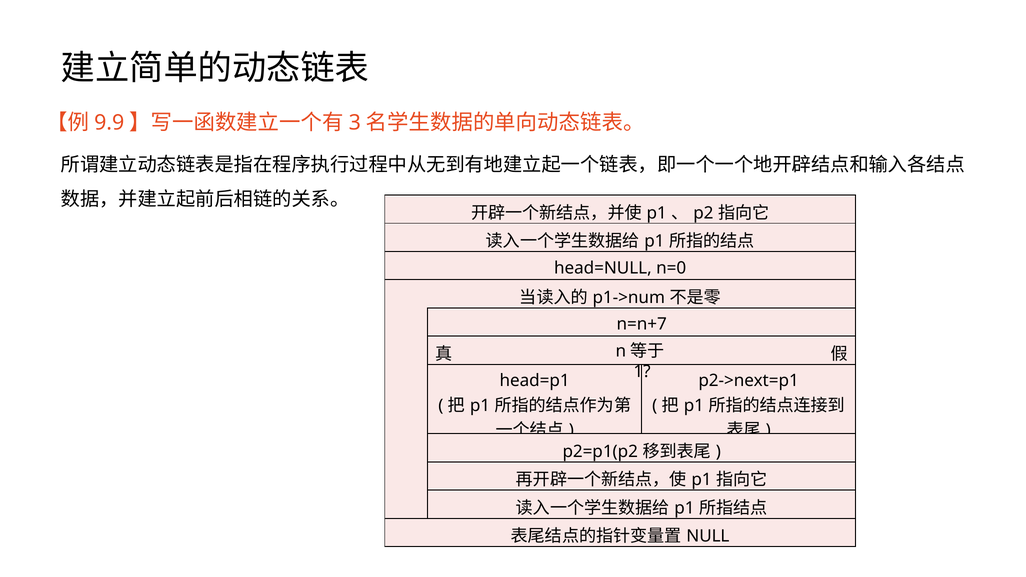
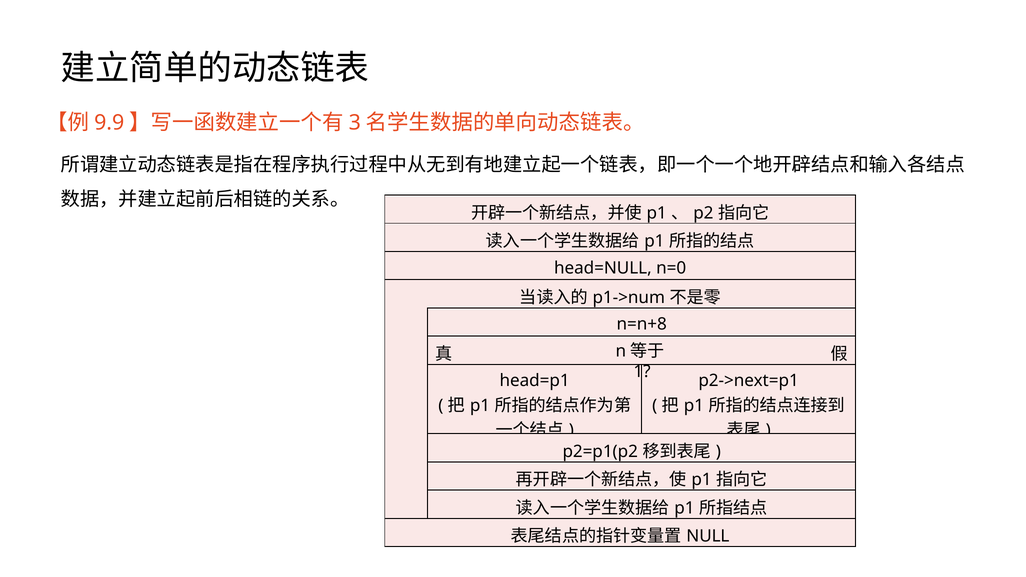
n=n+7: n=n+7 -> n=n+8 (642, 324)
